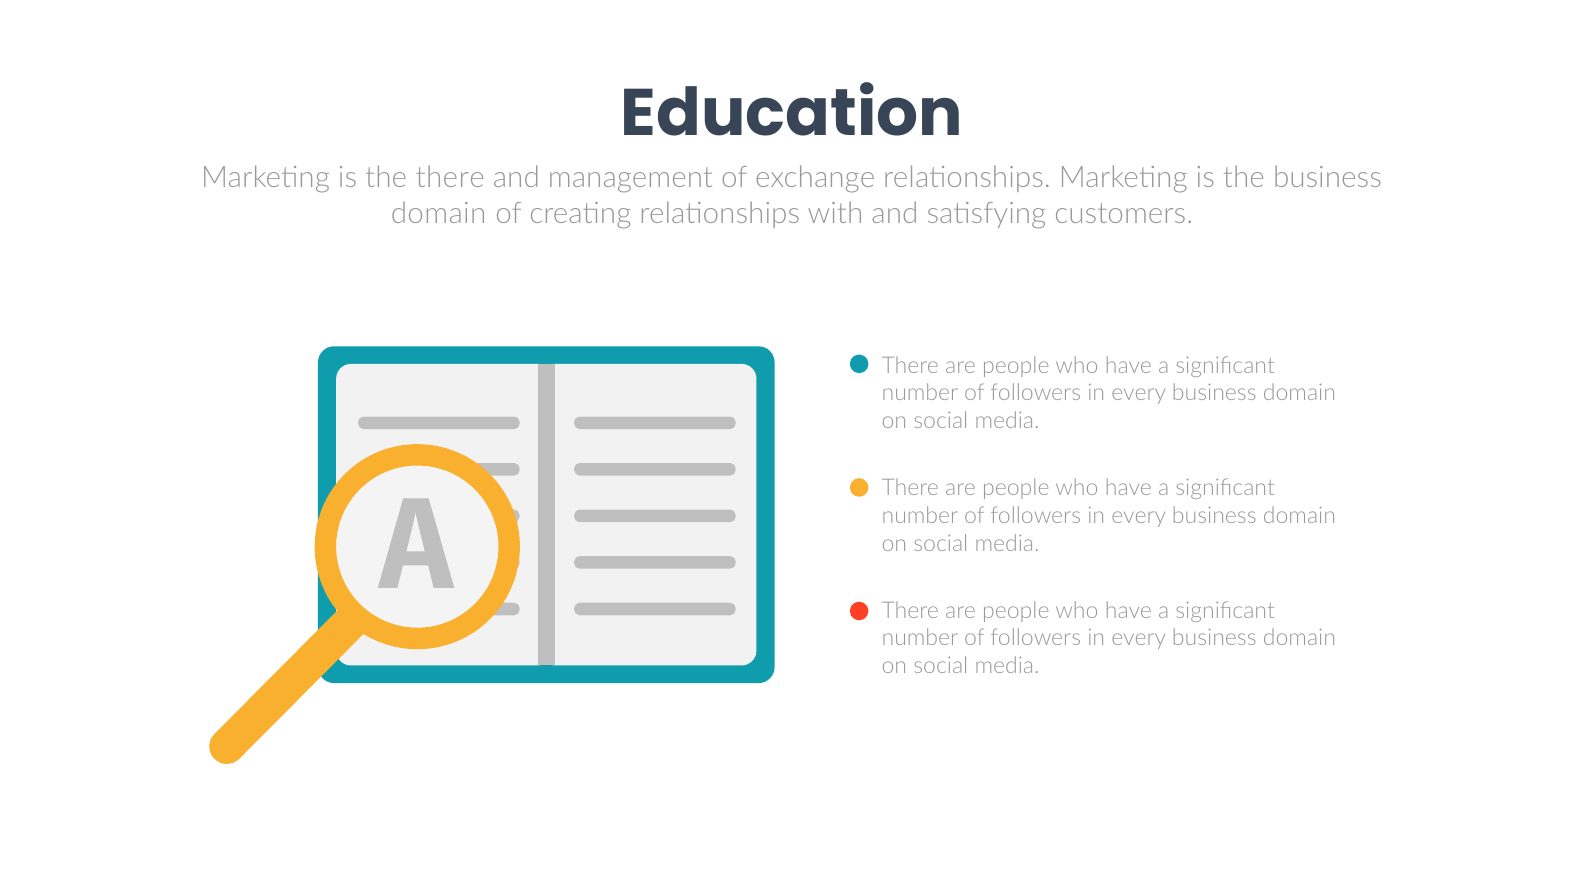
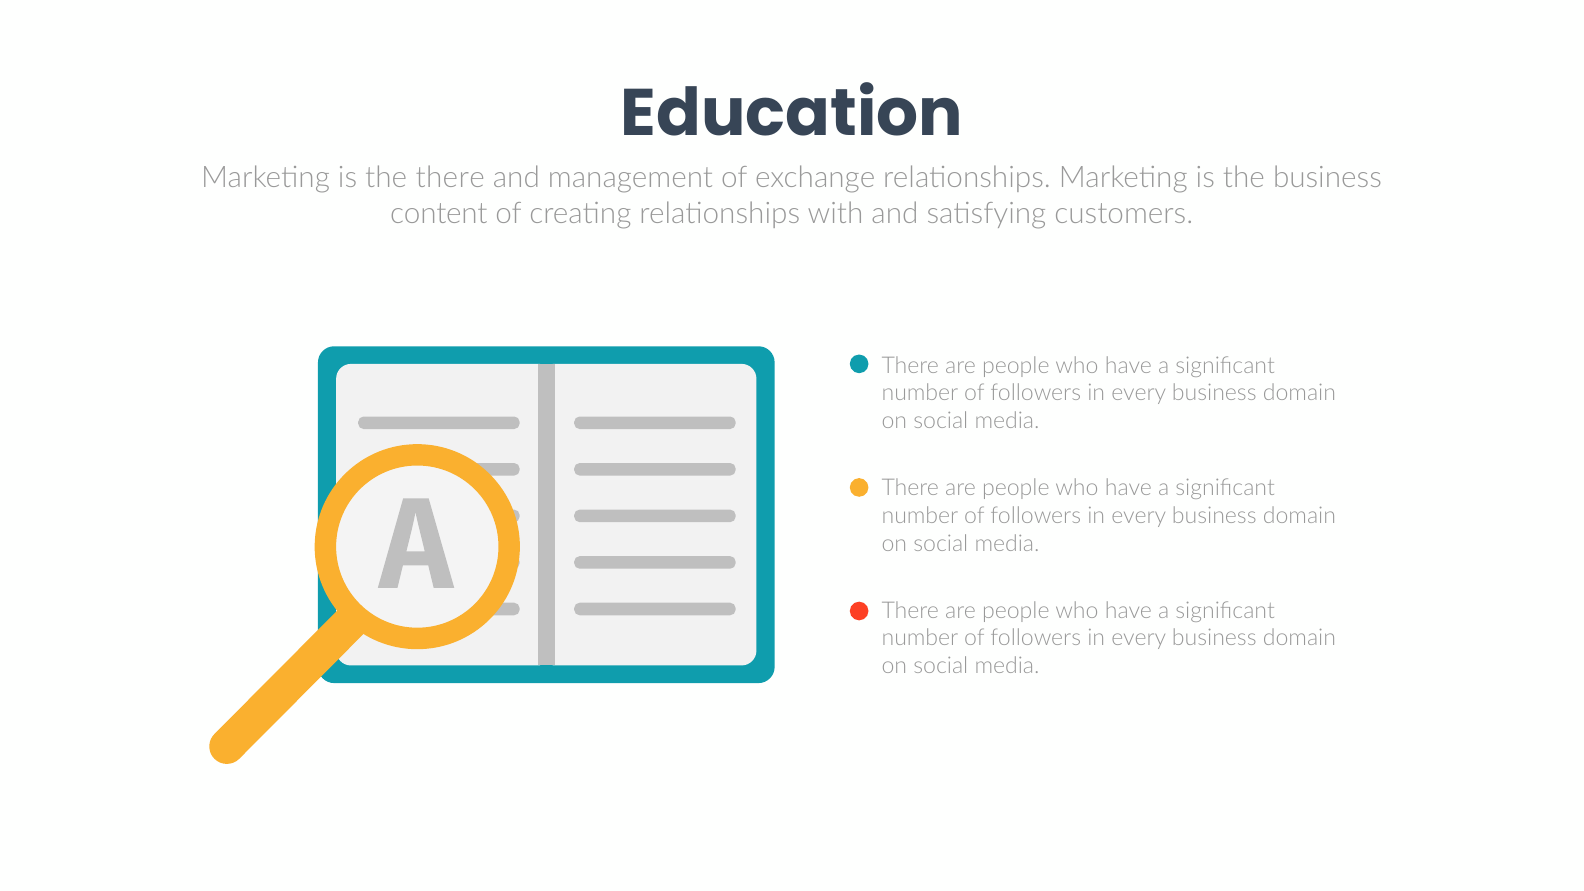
domain: domain -> content (439, 213)
